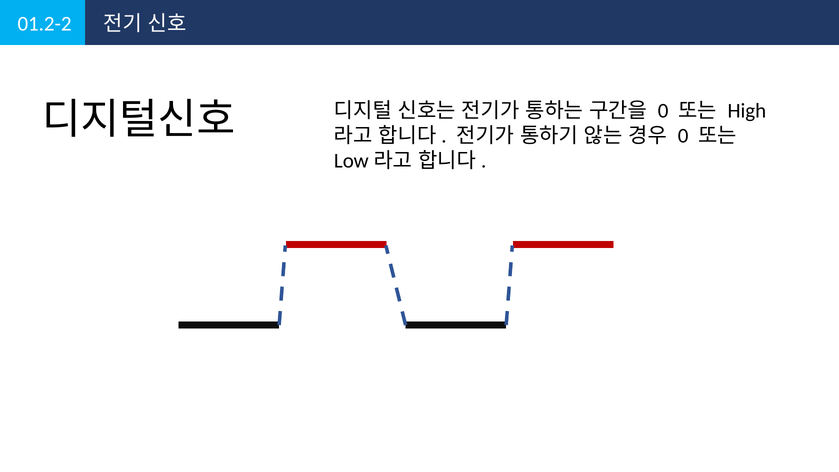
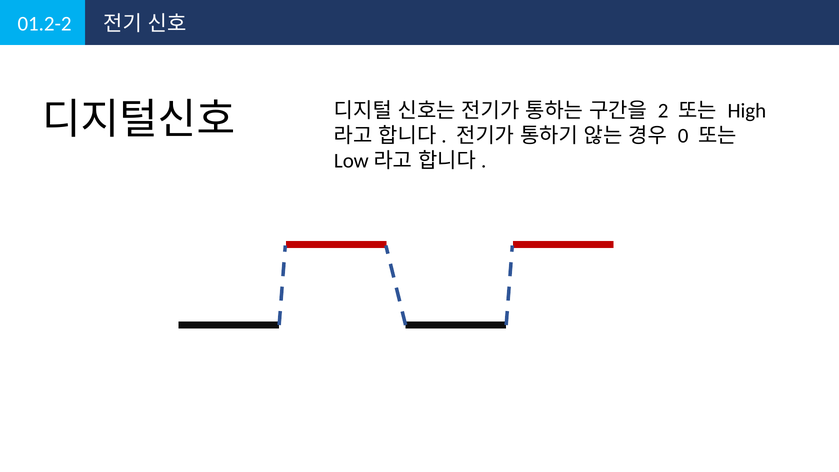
0: 0 -> 2 (663, 111)
